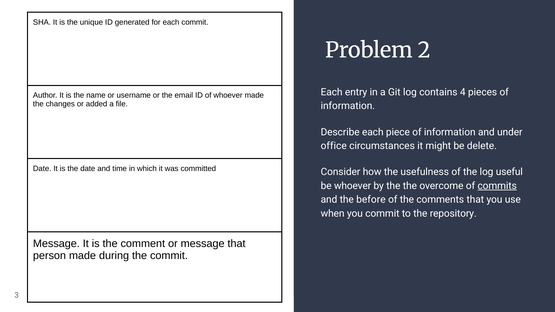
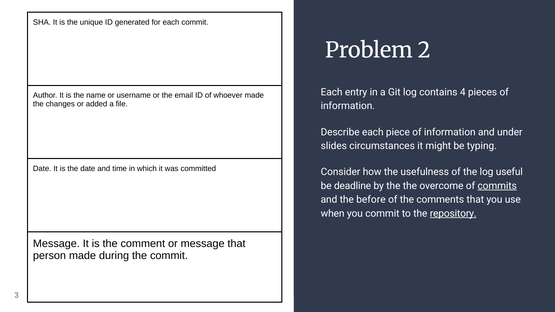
office: office -> slides (334, 146)
delete: delete -> typing (482, 146)
be whoever: whoever -> deadline (353, 186)
repository underline: none -> present (453, 214)
